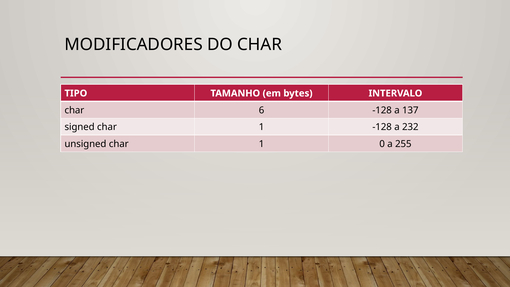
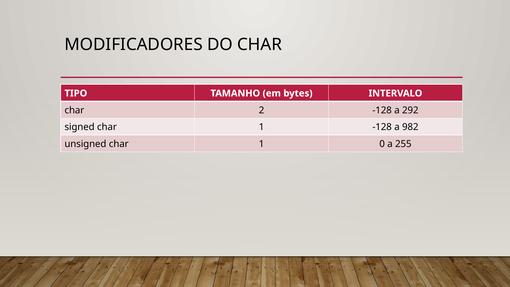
6: 6 -> 2 (262, 110)
137: 137 -> 292 (410, 110)
232: 232 -> 982 (410, 127)
